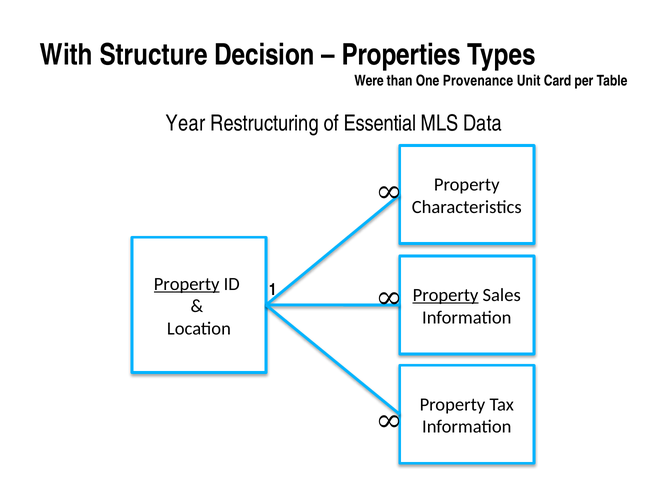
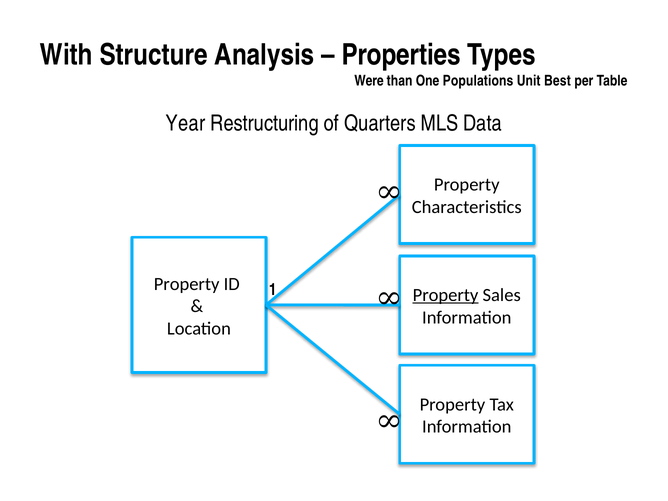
Decision: Decision -> Analysis (264, 55)
Provenance: Provenance -> Populations (478, 81)
Card: Card -> Best (557, 81)
Essential: Essential -> Quarters (380, 123)
Property underline: present -> none (187, 284)
